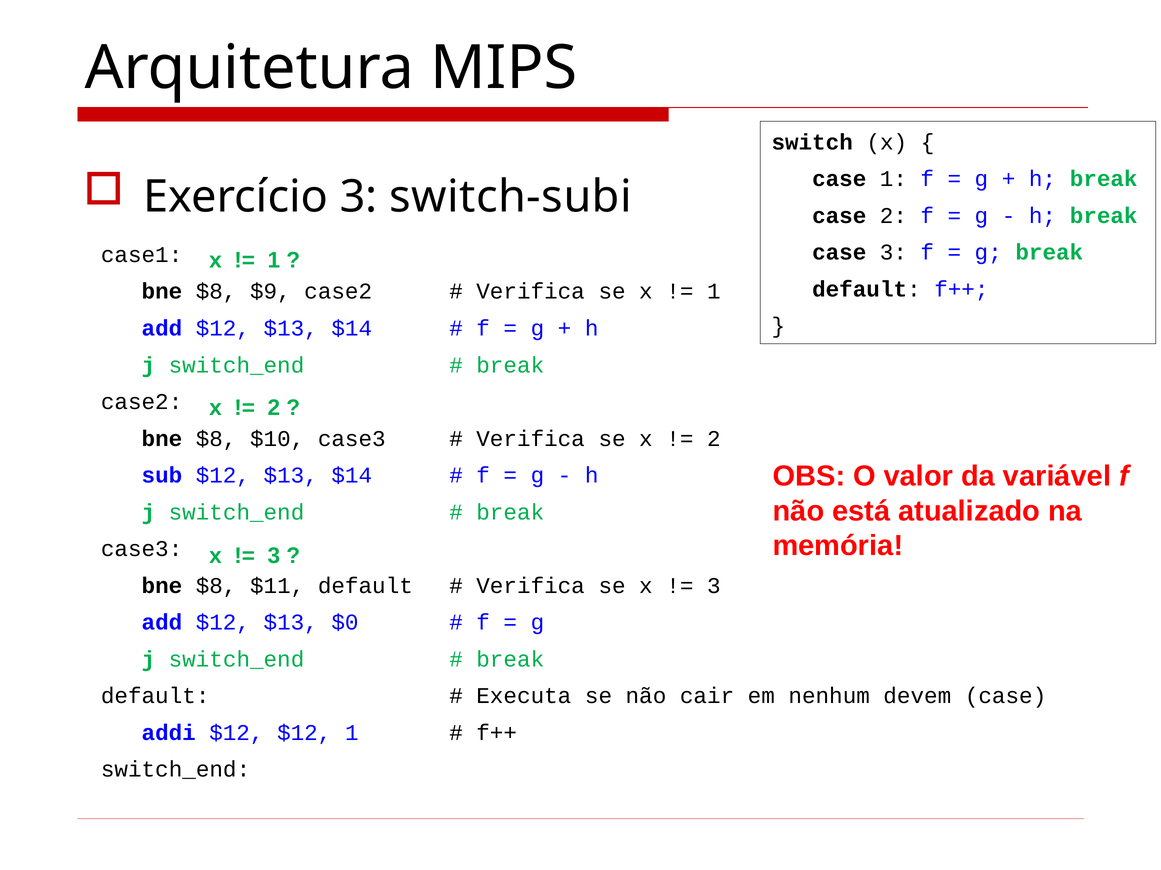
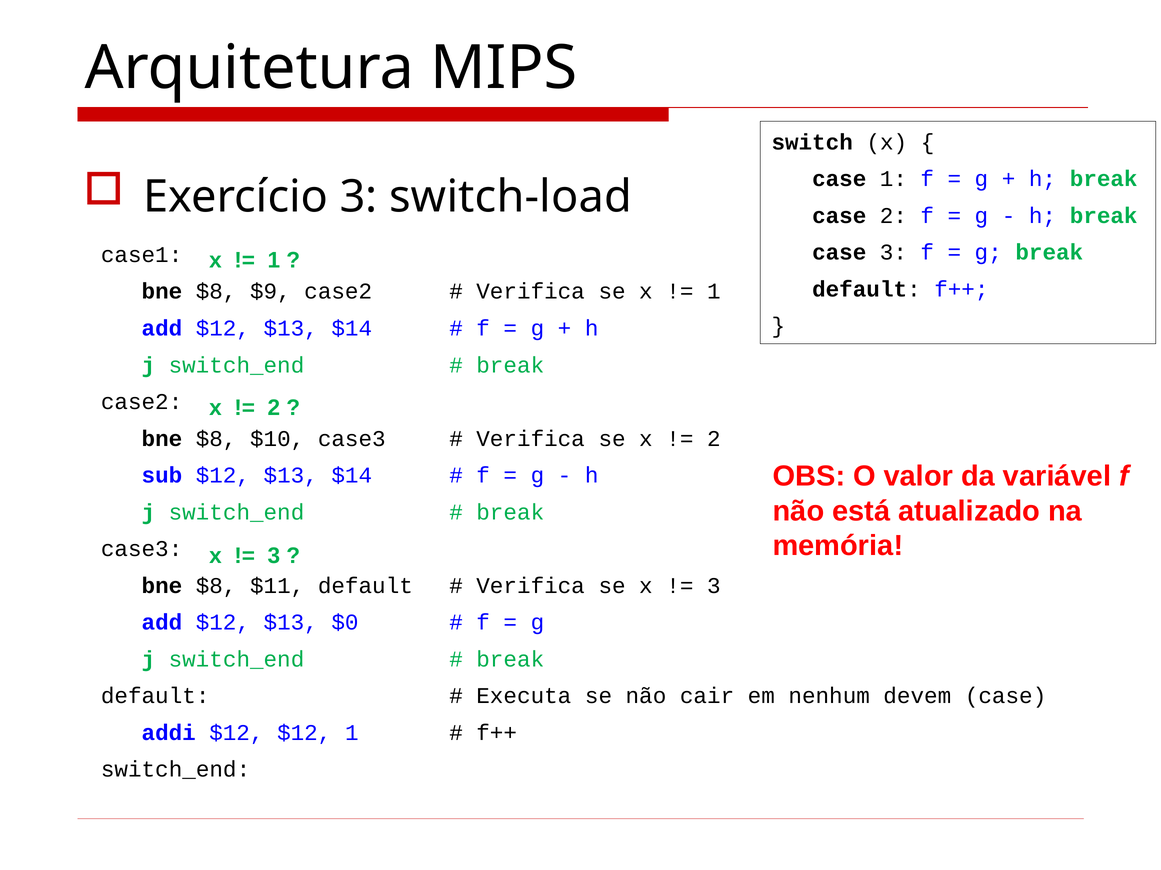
switch-subi: switch-subi -> switch-load (511, 197)
